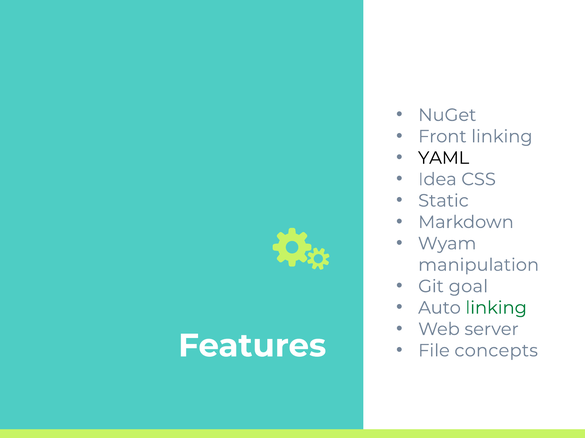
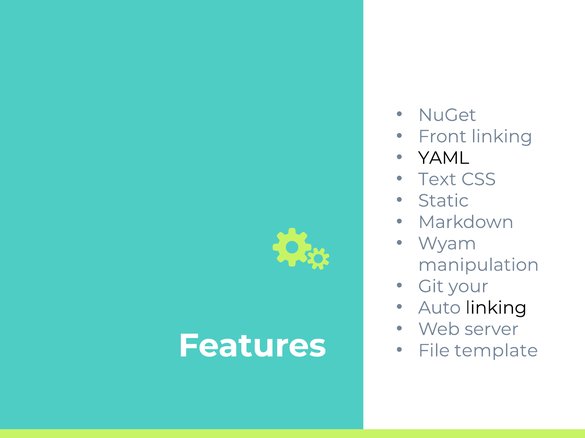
Idea: Idea -> Text (437, 180)
goal: goal -> your (468, 287)
linking colour: green -> black (496, 308)
concepts: concepts -> template (496, 351)
